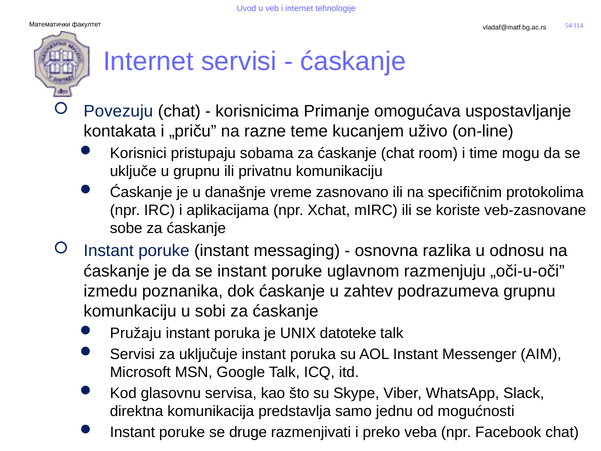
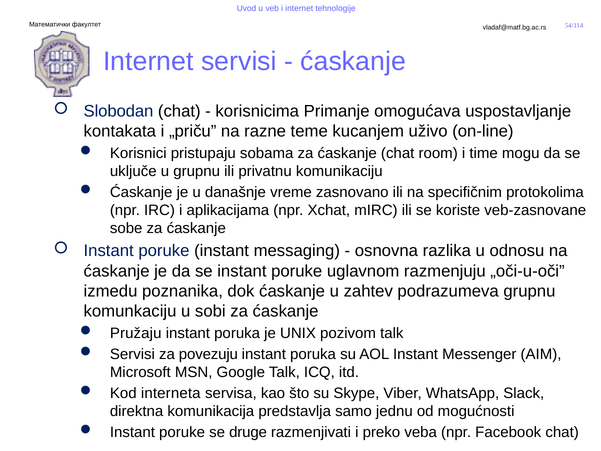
Povezuju: Povezuju -> Slobodan (118, 111)
datoteke: datoteke -> pozivom (348, 333)
uključuje: uključuje -> povezuju (208, 354)
glasovnu: glasovnu -> interneta (171, 393)
